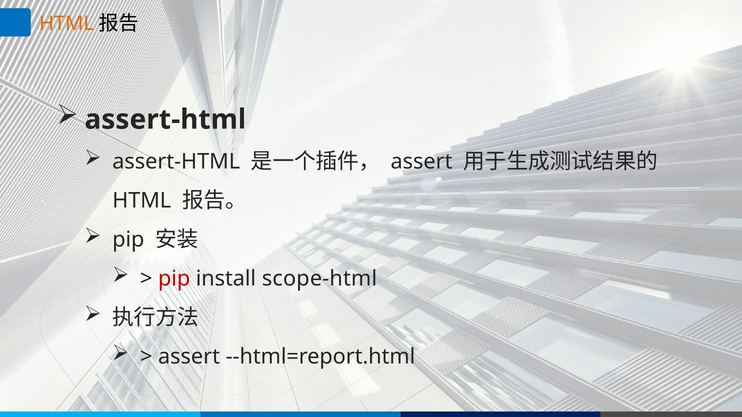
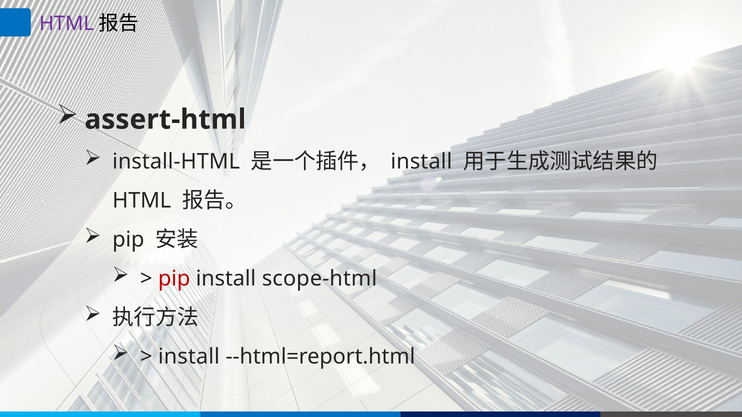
HTML colour: orange -> purple (67, 24)
assert-HTML: assert-HTML -> install-HTML (176, 162)
assert: assert -> install (421, 162)
assert: assert -> install (189, 357)
